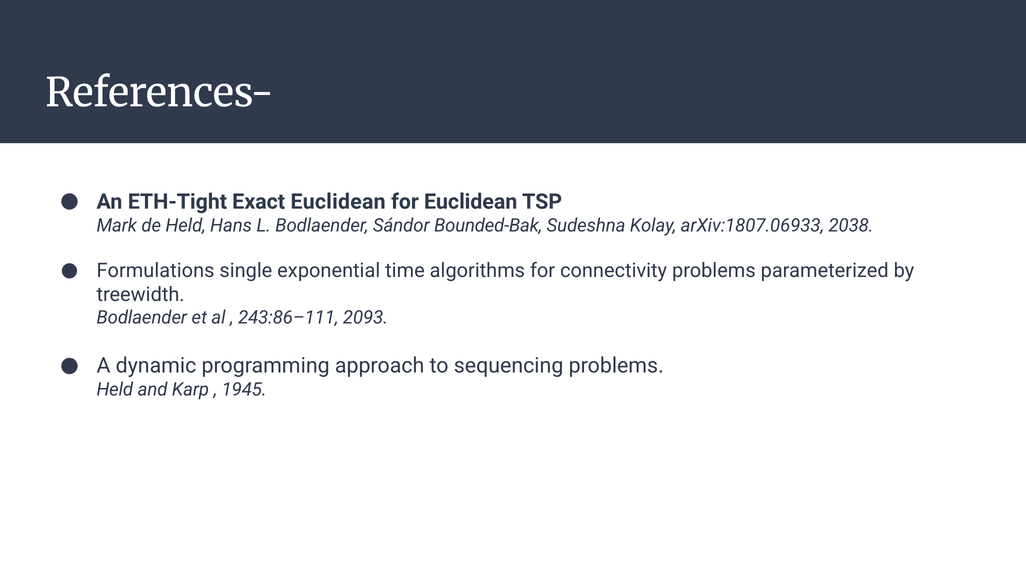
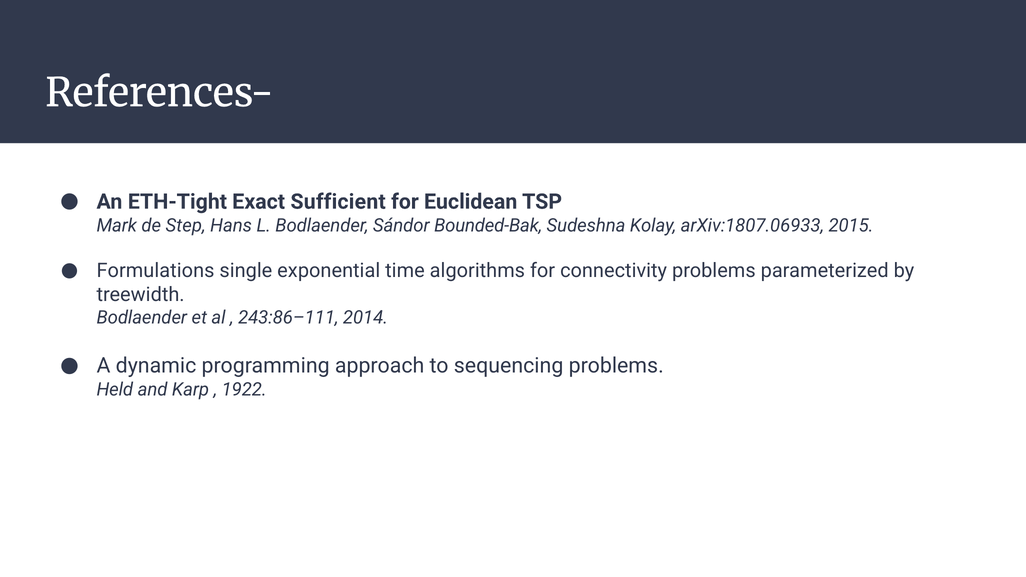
Exact Euclidean: Euclidean -> Sufficient (338, 202)
de Held: Held -> Step (186, 225)
2038: 2038 -> 2015 (851, 225)
2093: 2093 -> 2014 (365, 318)
1945: 1945 -> 1922 (244, 390)
